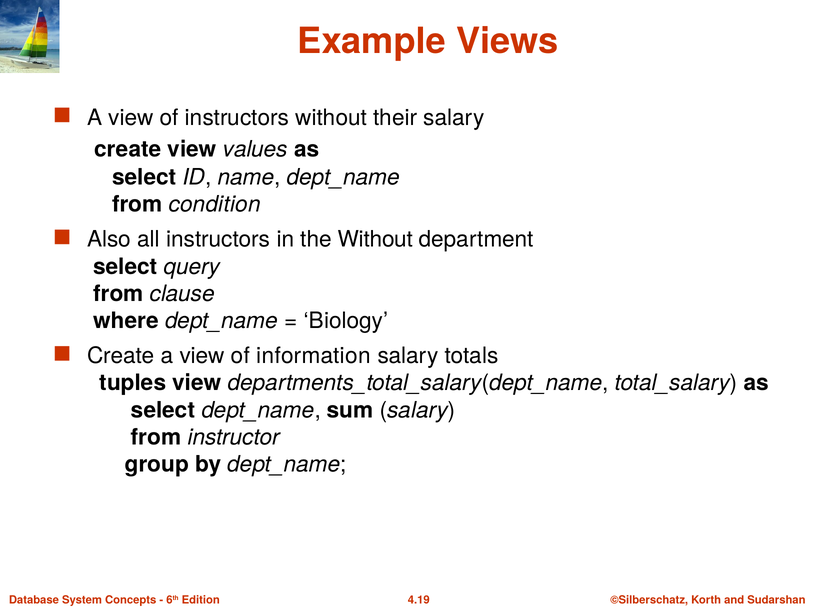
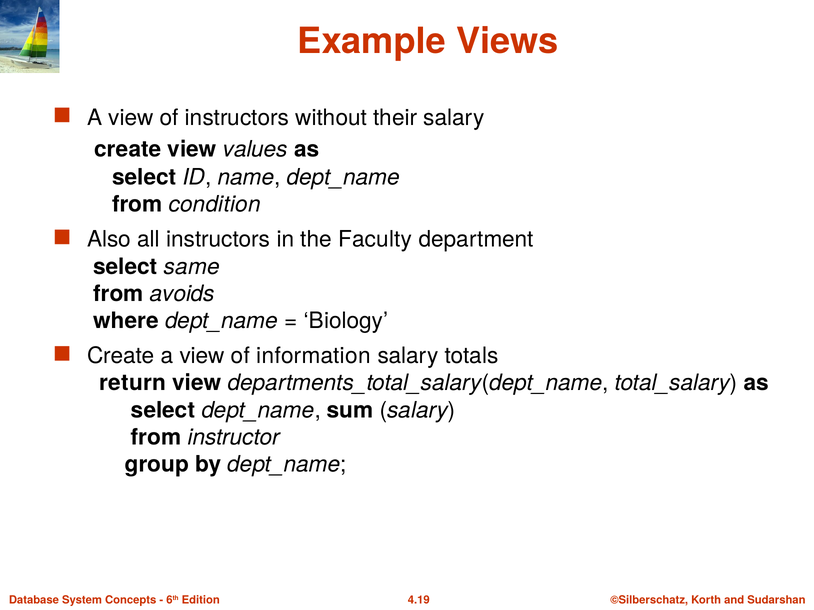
the Without: Without -> Faculty (375, 240)
query: query -> same (192, 267)
clause: clause -> avoids (182, 294)
tuples: tuples -> return (133, 383)
